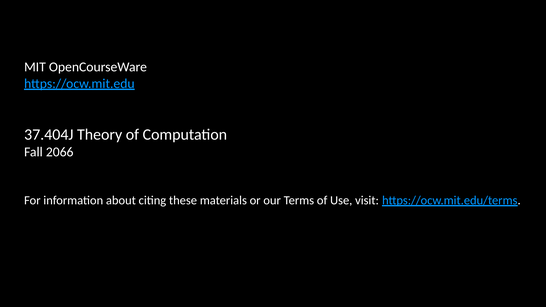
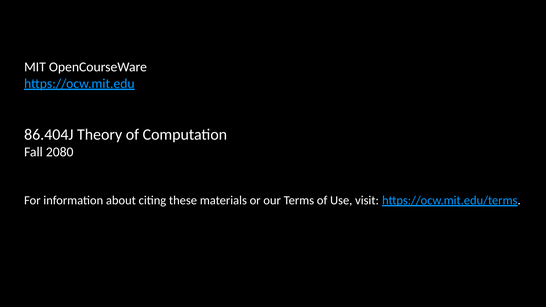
37.404J: 37.404J -> 86.404J (49, 134)
2066: 2066 -> 2080 (60, 152)
